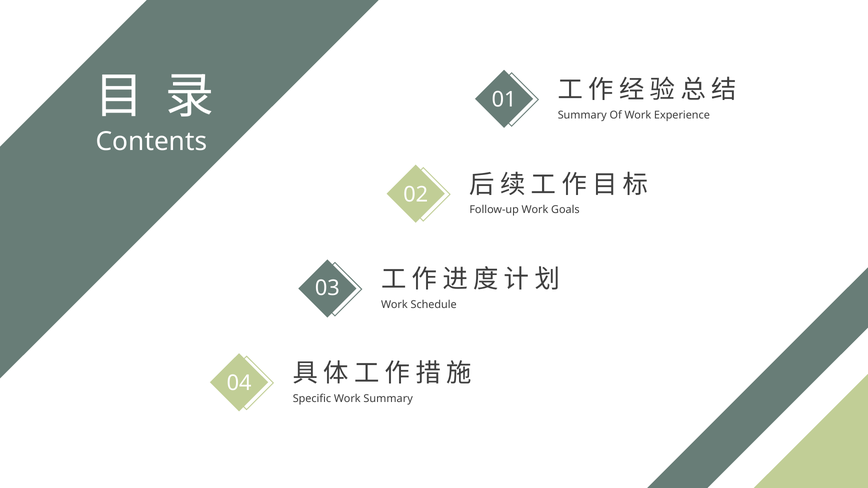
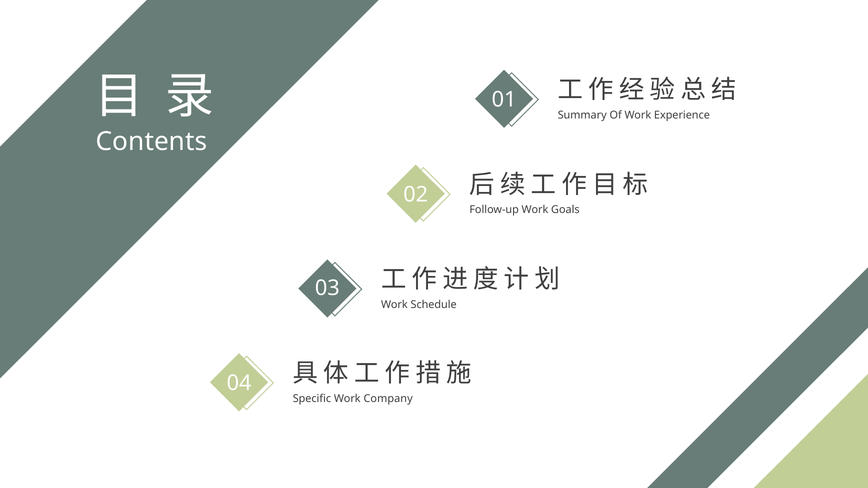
Work Summary: Summary -> Company (388, 399)
